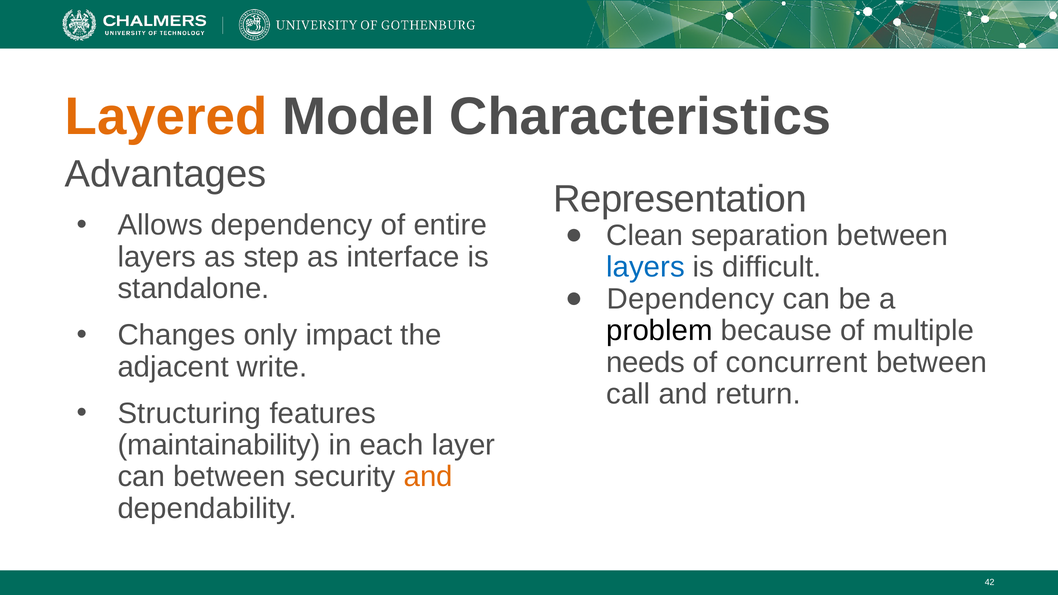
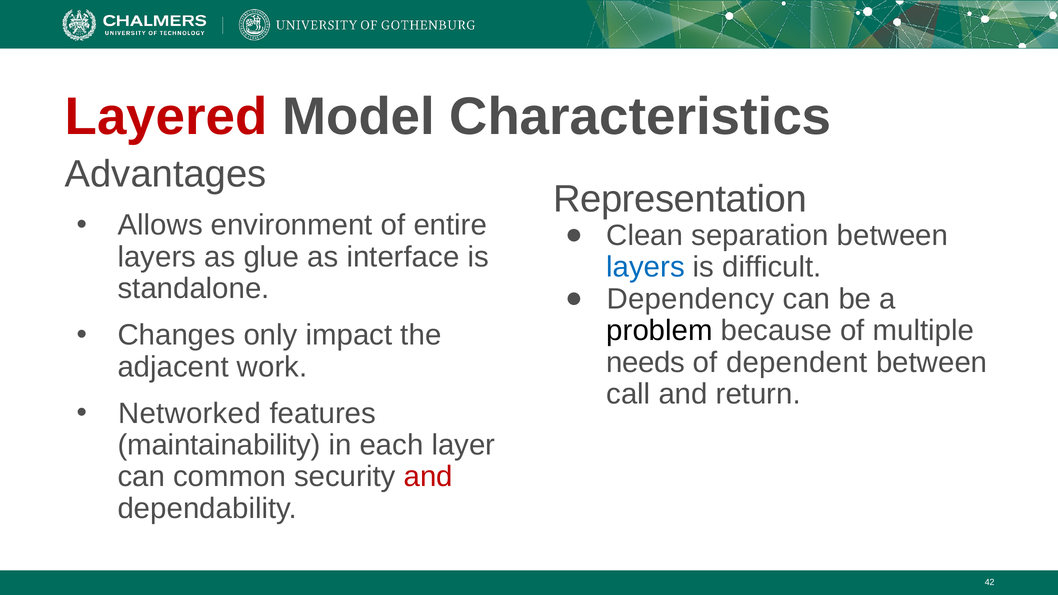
Layered colour: orange -> red (166, 117)
Allows dependency: dependency -> environment (292, 225)
step: step -> glue (271, 257)
concurrent: concurrent -> dependent (797, 363)
write: write -> work (272, 367)
Structuring: Structuring -> Networked (189, 413)
can between: between -> common (230, 477)
and colour: orange -> red (428, 477)
